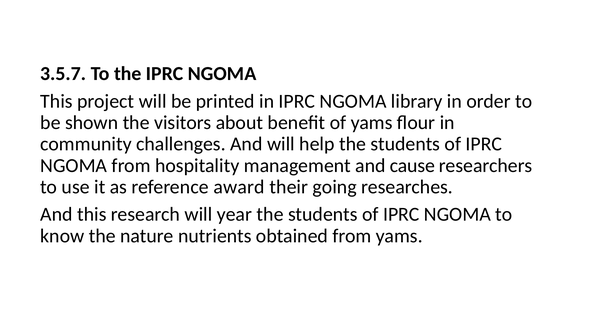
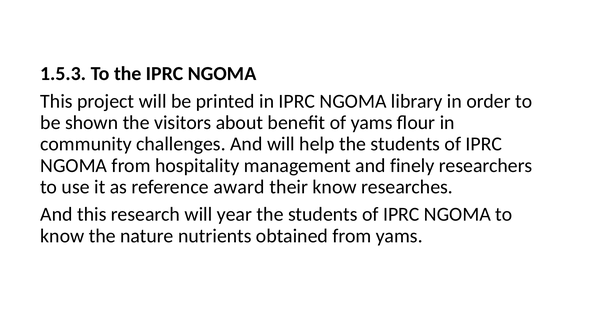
3.5.7: 3.5.7 -> 1.5.3 (63, 74)
cause: cause -> finely (412, 166)
their going: going -> know (335, 187)
